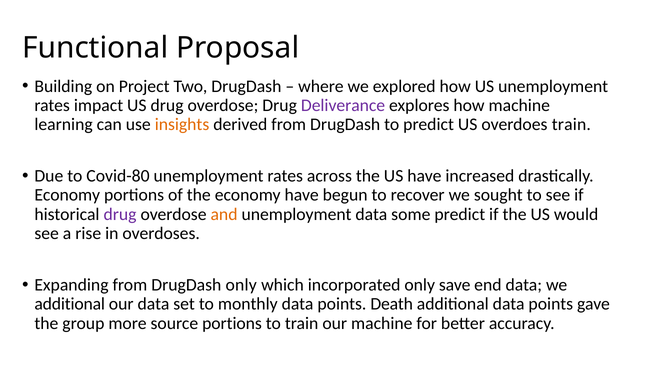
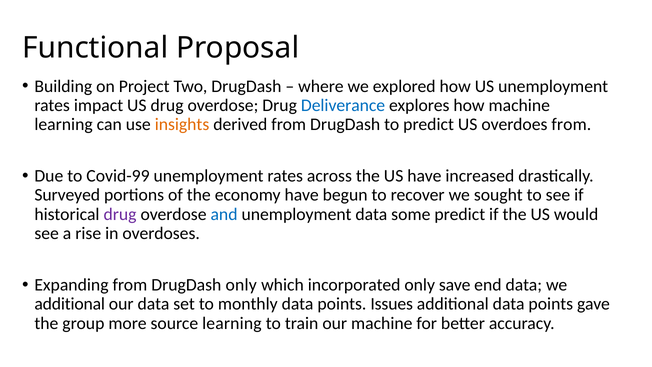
Deliverance colour: purple -> blue (343, 105)
overdoes train: train -> from (571, 124)
Covid-80: Covid-80 -> Covid-99 (118, 176)
Economy: Economy -> Surveyed (67, 195)
and colour: orange -> blue (224, 214)
Death: Death -> Issues (392, 304)
source portions: portions -> learning (232, 323)
